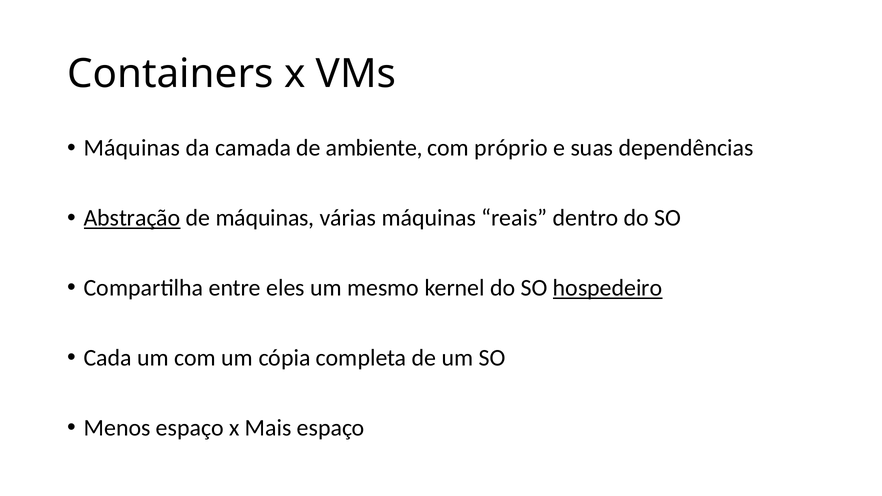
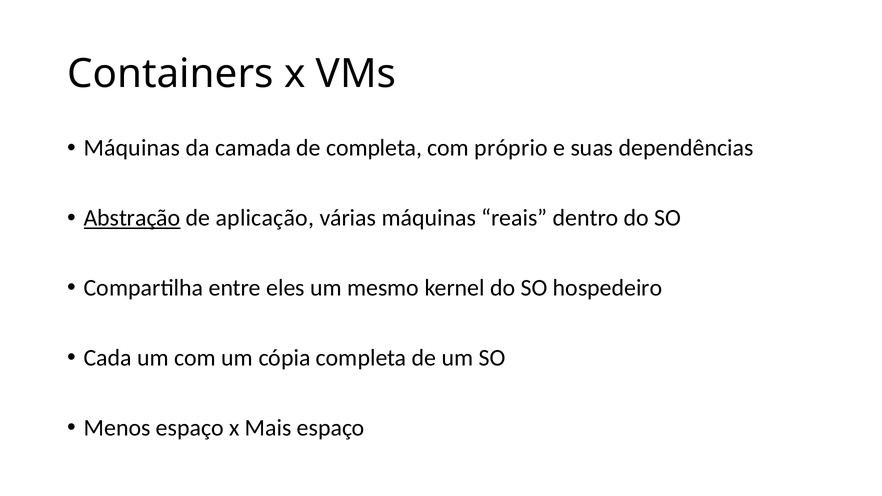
de ambiente: ambiente -> completa (374, 148)
de máquinas: máquinas -> aplicação (265, 218)
hospedeiro underline: present -> none (608, 288)
